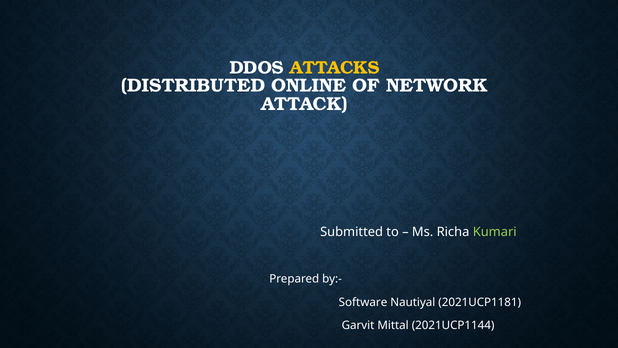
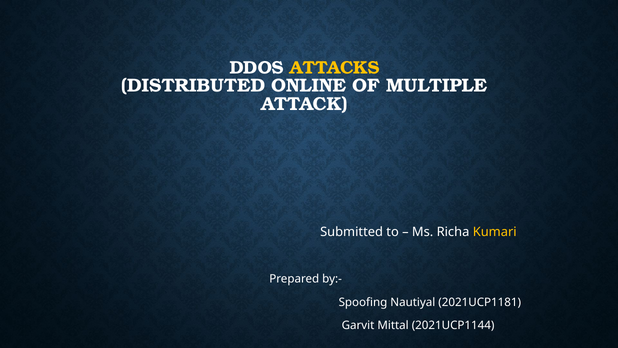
NETWORK: NETWORK -> MULTIPLE (437, 86)
Kumari colour: light green -> yellow (495, 232)
Software: Software -> Spoofing (363, 302)
